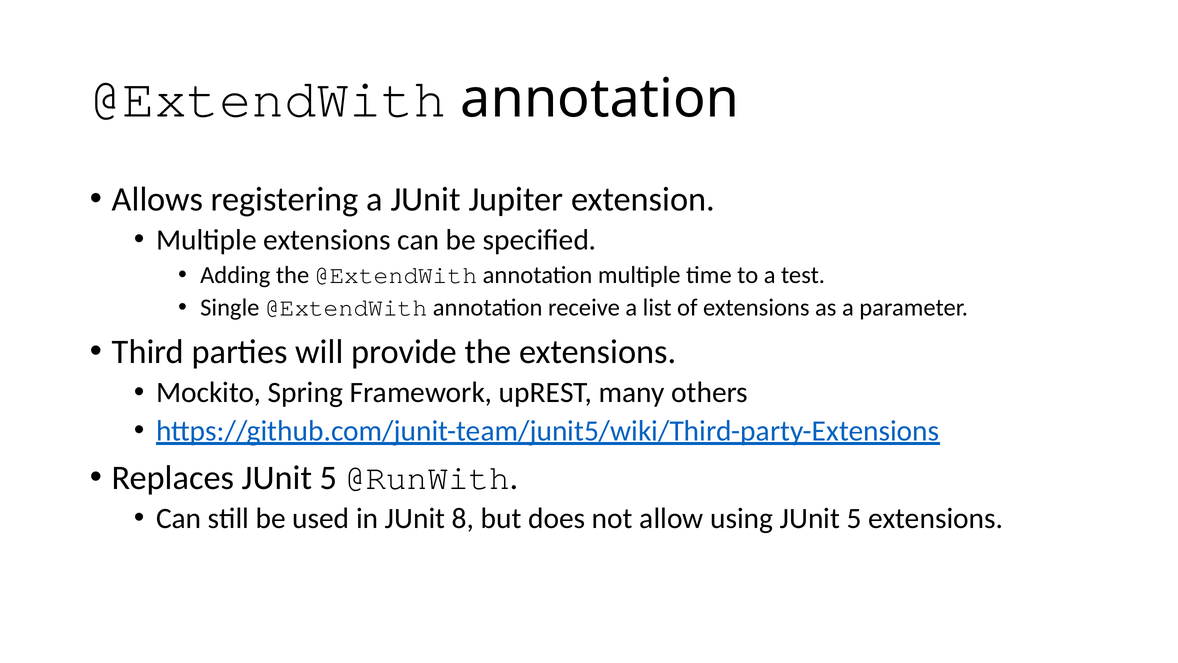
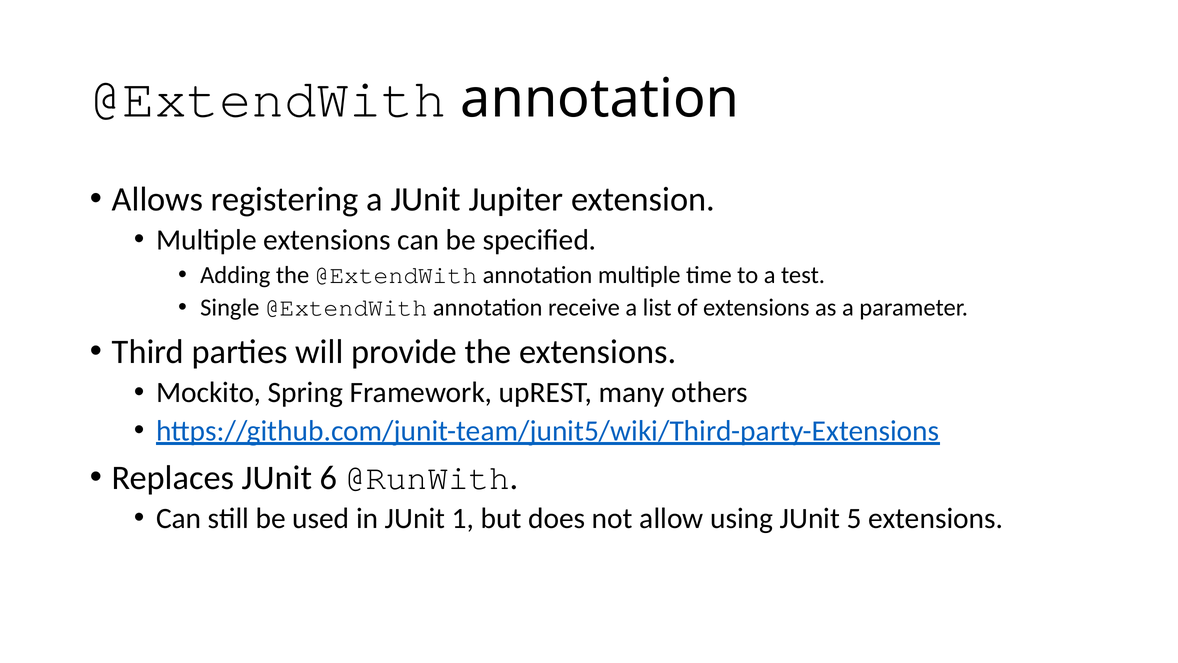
Replaces JUnit 5: 5 -> 6 (329, 478)
8: 8 -> 1 (463, 518)
